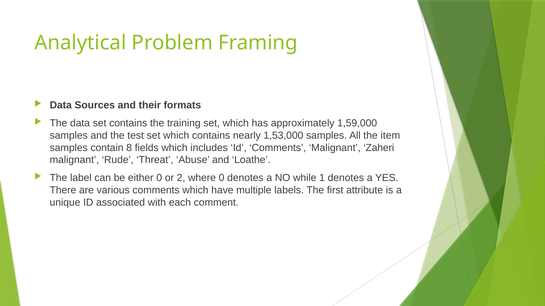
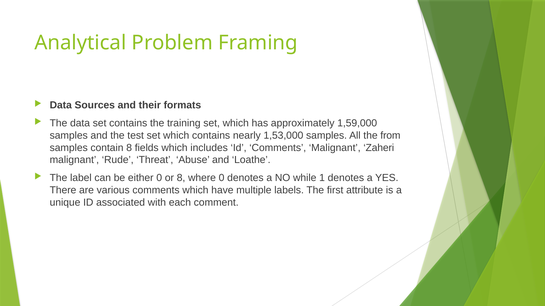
item: item -> from (390, 136)
or 2: 2 -> 8 (181, 178)
